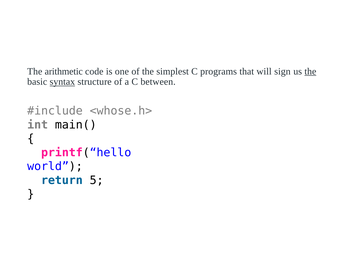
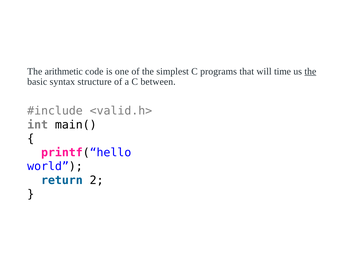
sign: sign -> time (283, 71)
syntax underline: present -> none (62, 82)
<whose.h>: <whose.h> -> <valid.h> (121, 111)
5: 5 -> 2 (97, 180)
